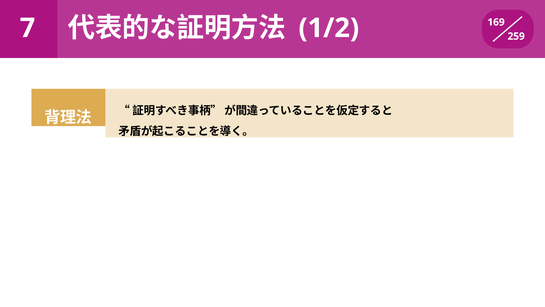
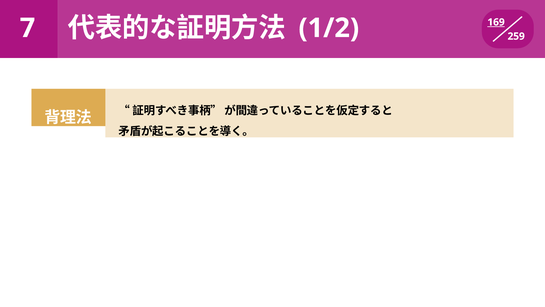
169 underline: none -> present (496, 22)
